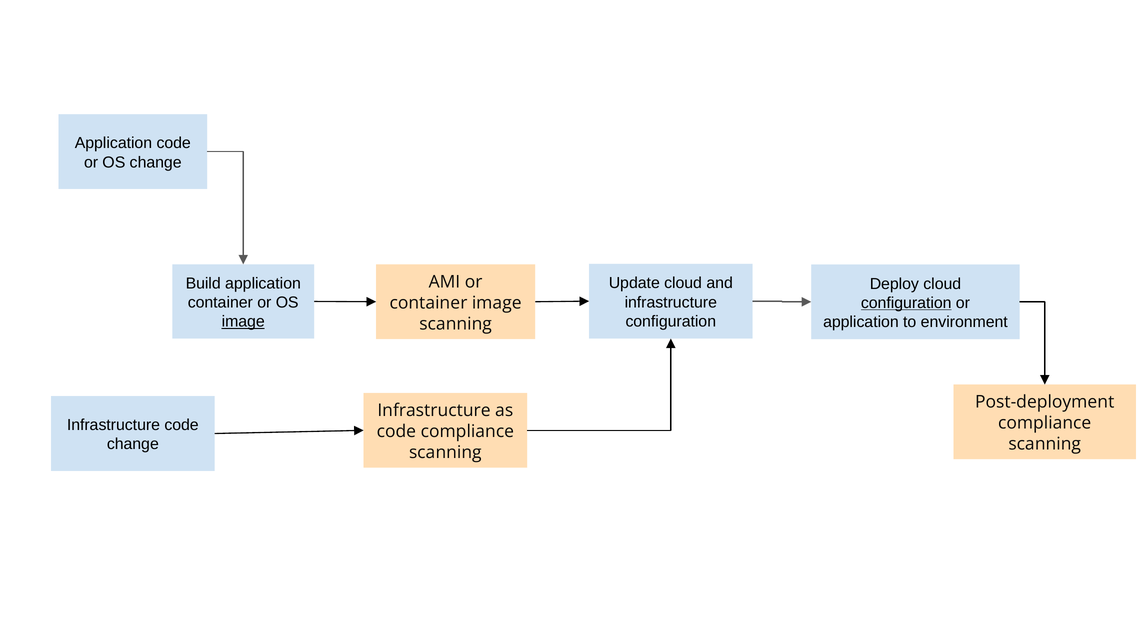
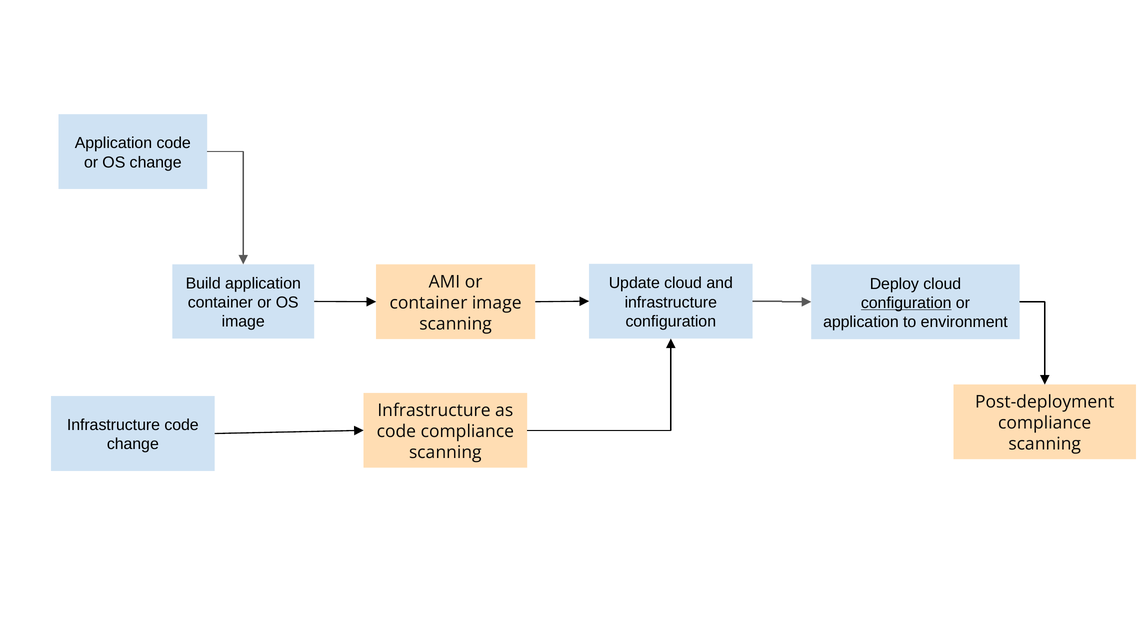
image underline: present -> none (243, 321)
